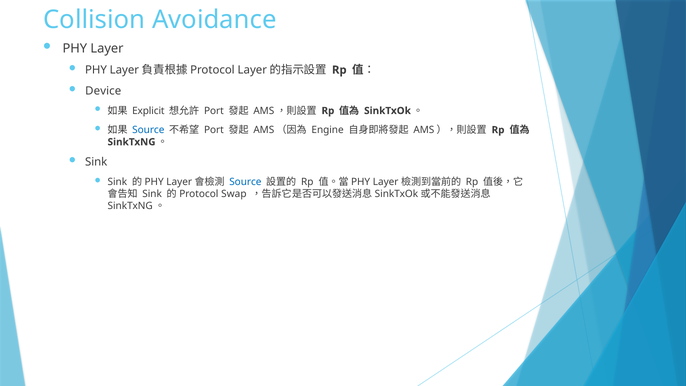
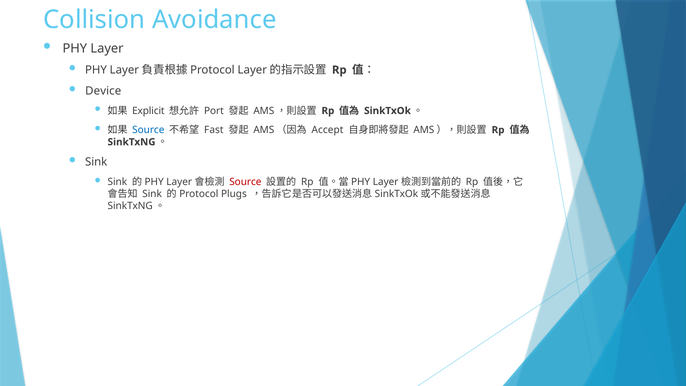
Port: Port -> Fast (214, 130)
Engine: Engine -> Accept (328, 130)
Source colour: blue -> red (245, 182)
Swap: Swap -> Plugs (234, 194)
